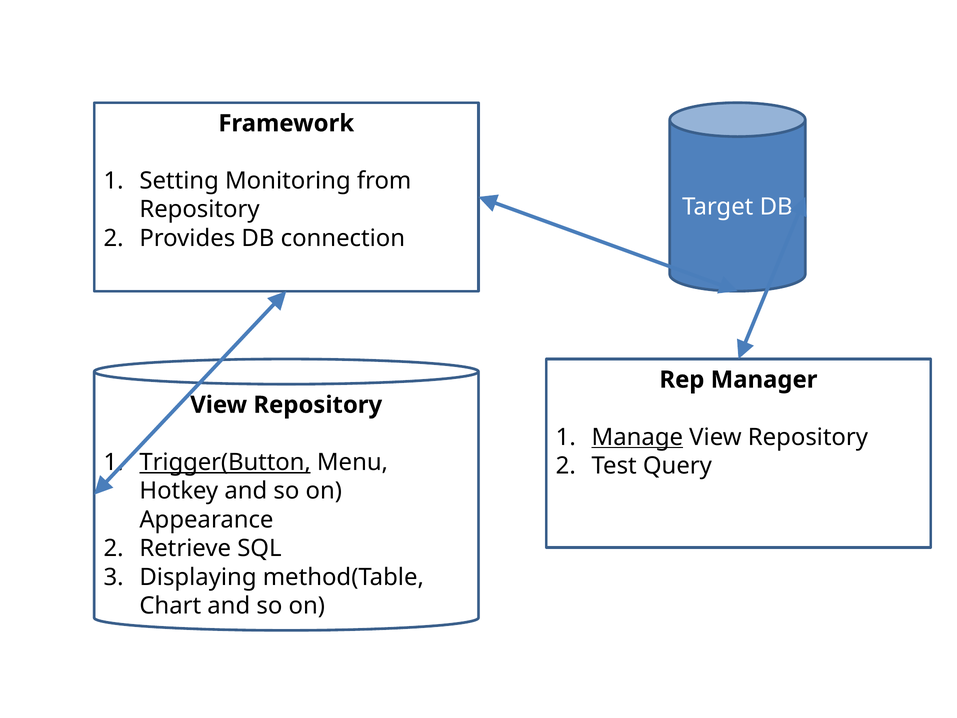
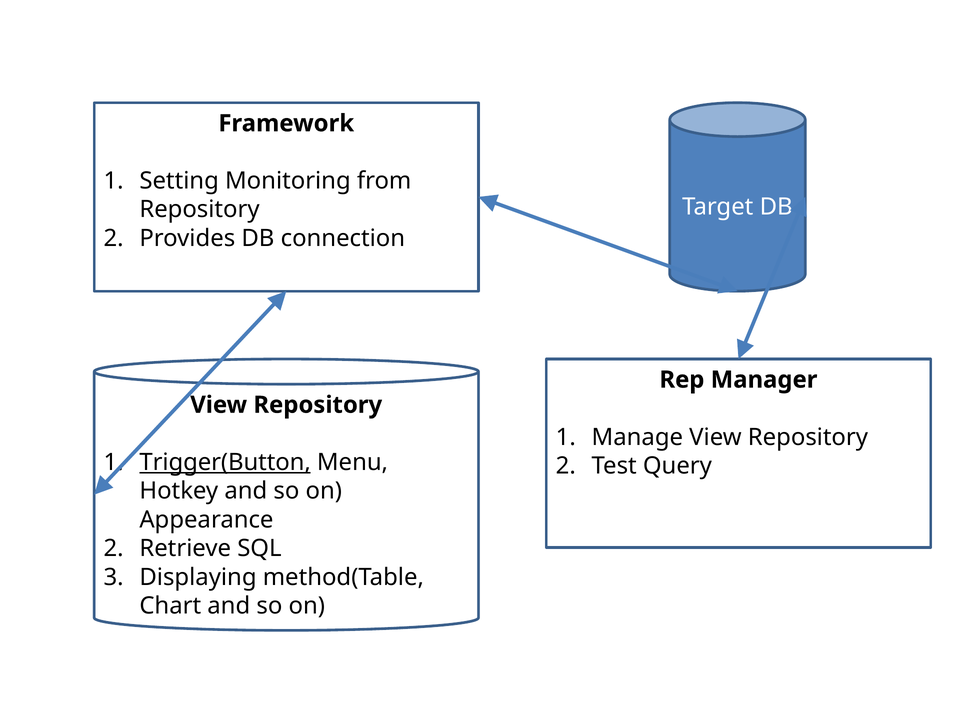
Manage underline: present -> none (637, 437)
